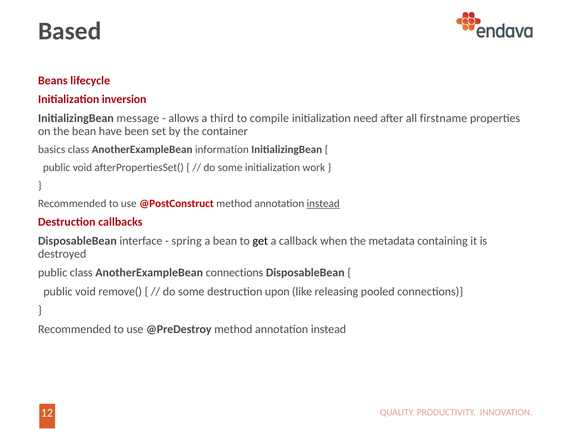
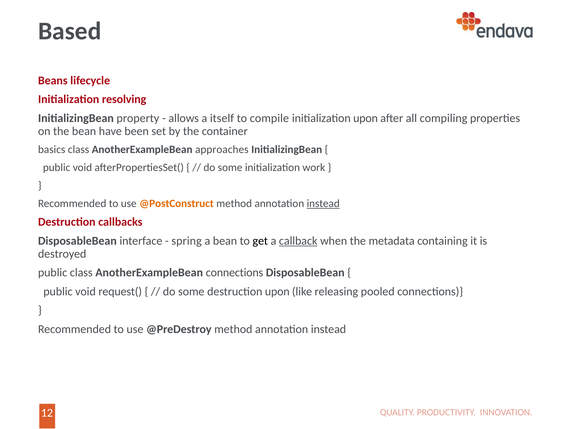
inversion: inversion -> resolving (124, 99)
message: message -> property (138, 118)
third: third -> itself (222, 118)
initialization need: need -> upon (366, 118)
firstname: firstname -> compiling (444, 118)
information: information -> approaches (222, 150)
@PostConstruct colour: red -> orange (176, 204)
callback underline: none -> present (298, 241)
remove(: remove( -> request( (120, 291)
